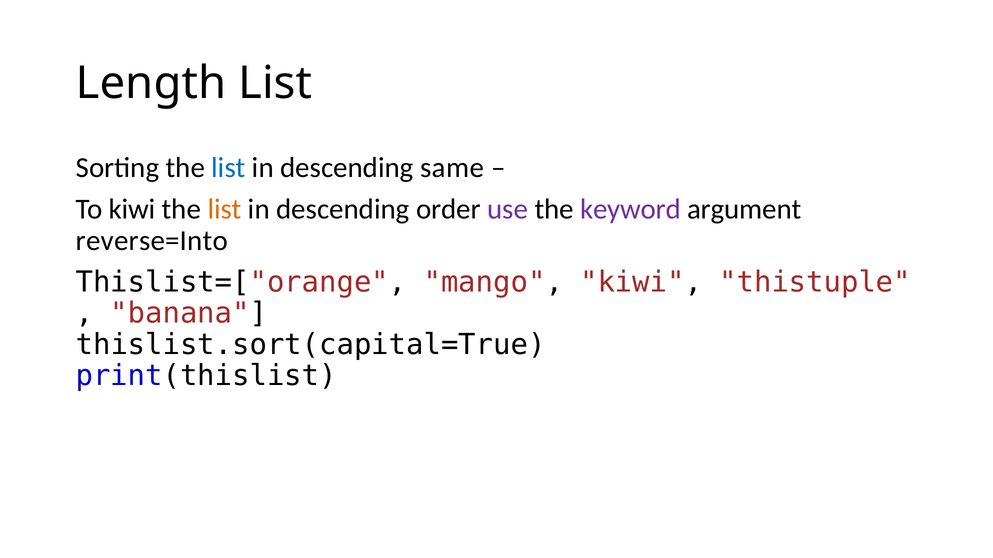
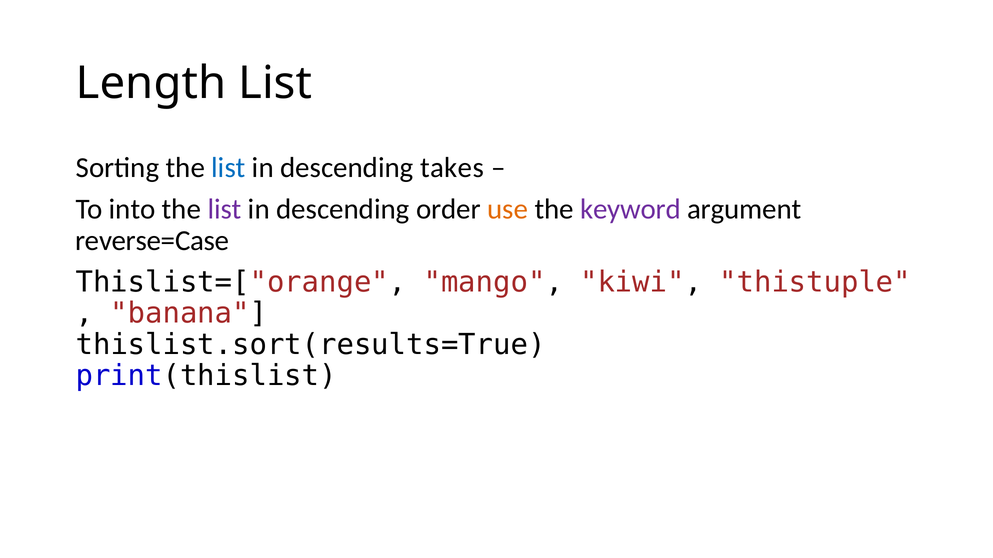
same: same -> takes (452, 168)
To kiwi: kiwi -> into (132, 210)
list colour: orange -> purple (225, 210)
use colour: purple -> orange (508, 210)
reverse=Into: reverse=Into -> reverse=Case (152, 241)
thislist.sort(capital=True: thislist.sort(capital=True -> thislist.sort(results=True (311, 345)
